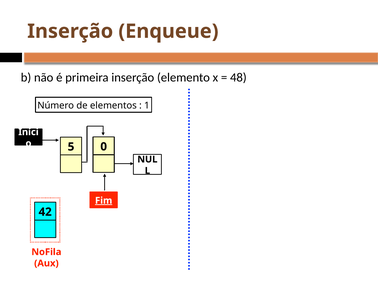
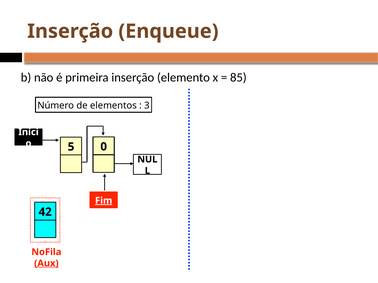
48: 48 -> 85 (238, 78)
1: 1 -> 3 (147, 106)
Aux underline: none -> present (46, 264)
